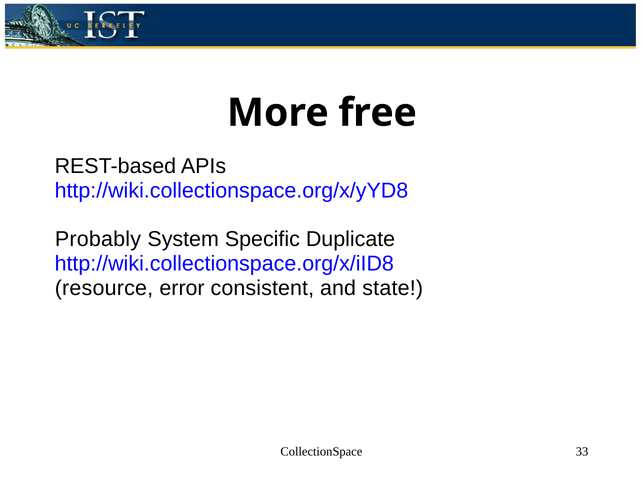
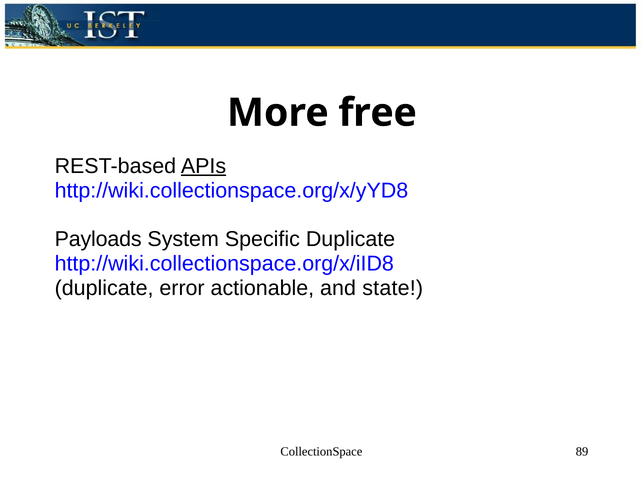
APIs underline: none -> present (204, 166)
Probably: Probably -> Payloads (98, 239)
resource: resource -> duplicate (104, 288)
consistent: consistent -> actionable (262, 288)
33: 33 -> 89 (582, 451)
